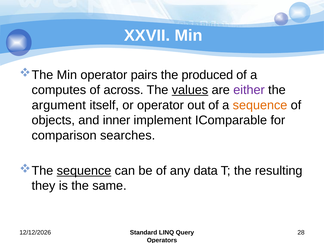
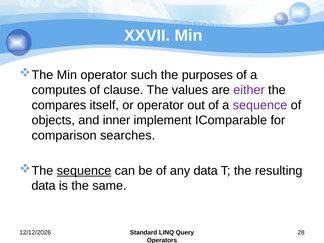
pairs: pairs -> such (144, 75)
produced: produced -> purposes (207, 75)
across: across -> clause (123, 90)
values underline: present -> none (190, 90)
argument: argument -> compares (59, 105)
sequence colour: orange -> purple (260, 105)
they: they -> data (44, 186)
